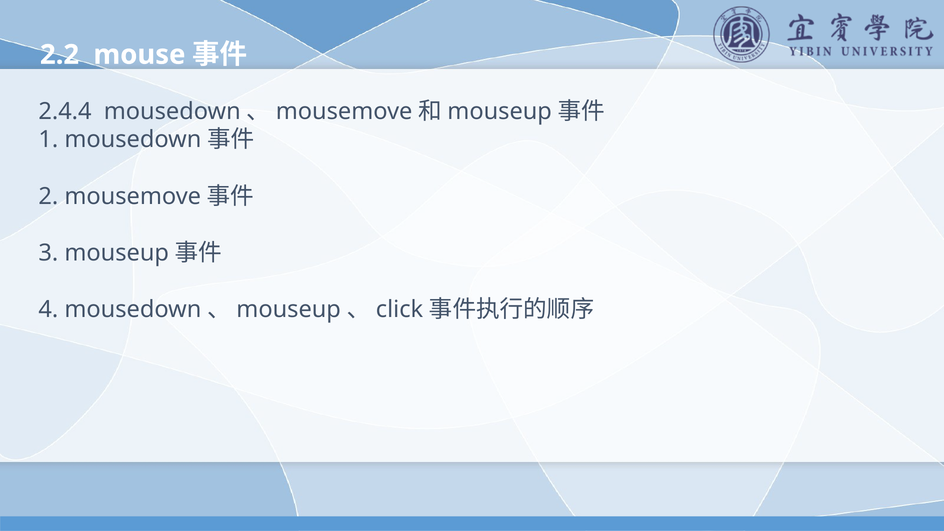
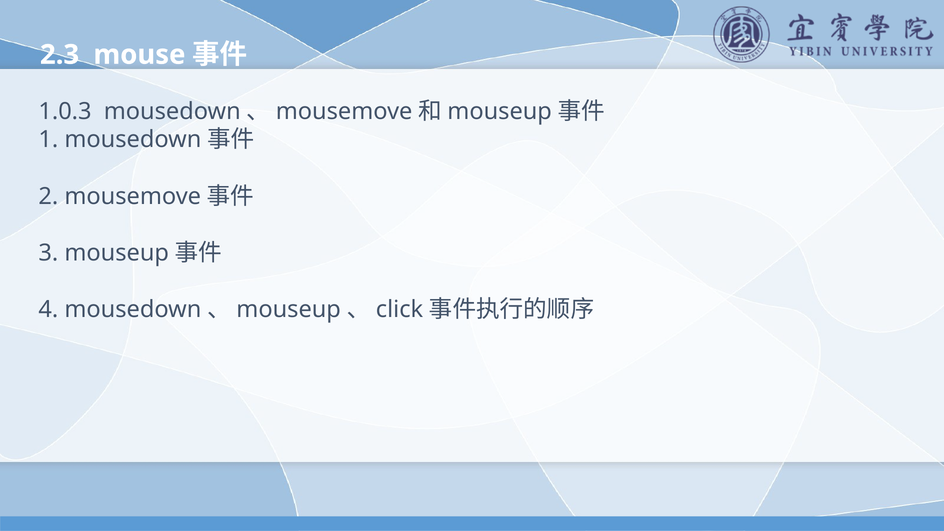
2.2: 2.2 -> 2.3 (60, 55)
2.4.4: 2.4.4 -> 1.0.3 (65, 111)
